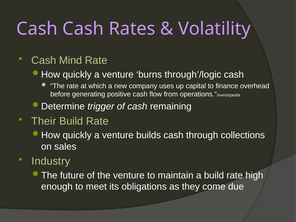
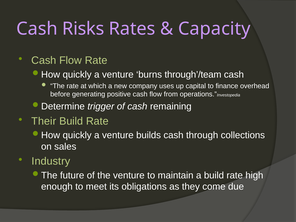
Cash Cash: Cash -> Risks (83, 29)
Volatility: Volatility -> Capacity (214, 29)
Mind: Mind -> Flow (71, 60)
through’/logic: through’/logic -> through’/team (193, 75)
